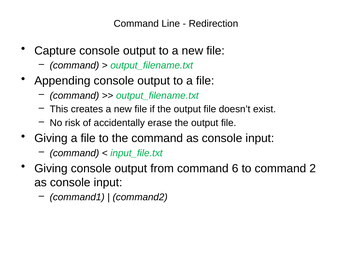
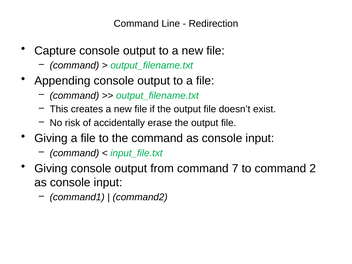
6: 6 -> 7 (235, 168)
